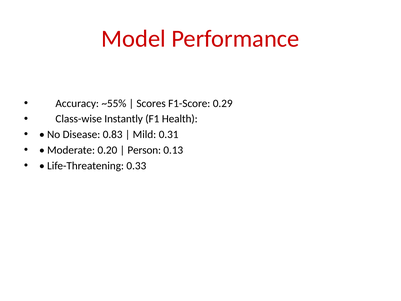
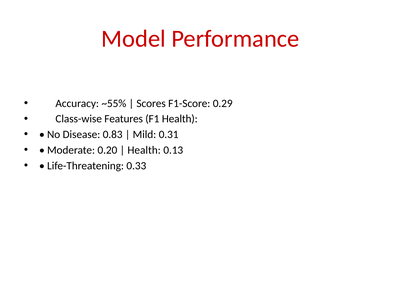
Instantly: Instantly -> Features (124, 119)
Person: Person -> Health (144, 150)
